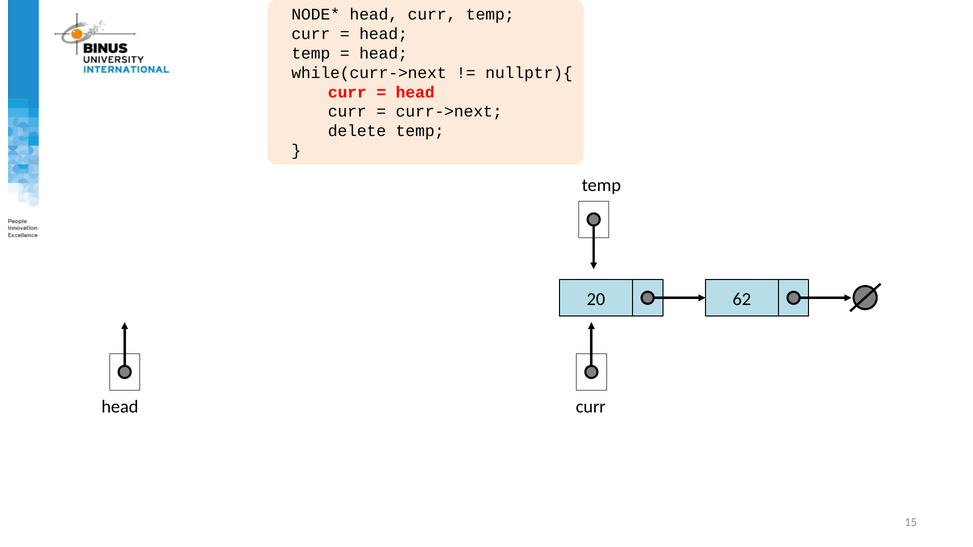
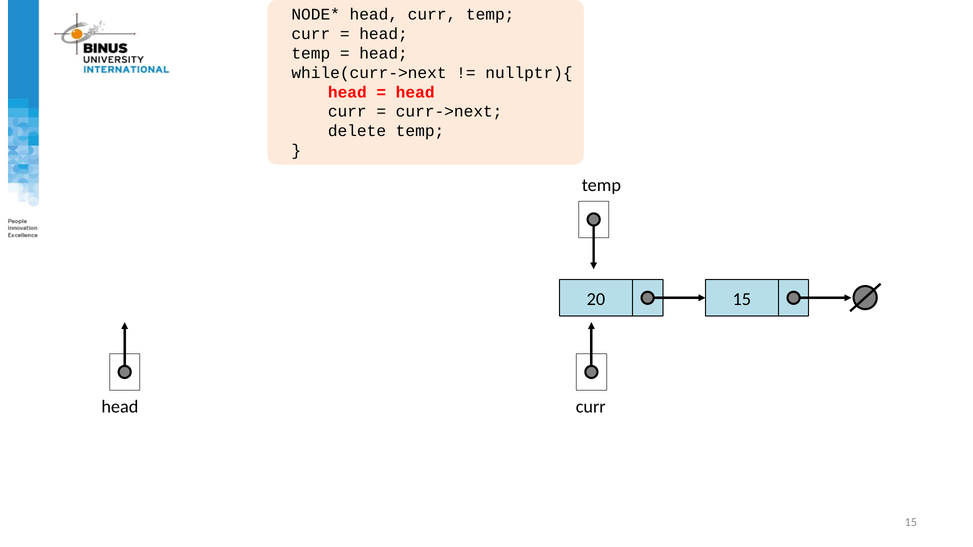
curr: curr -> head (347, 92)
20 62: 62 -> 15 (742, 299)
